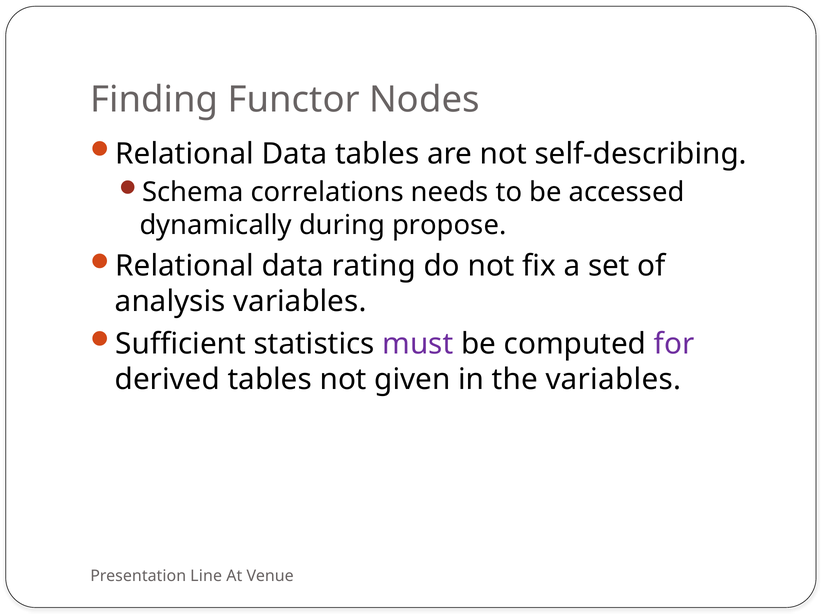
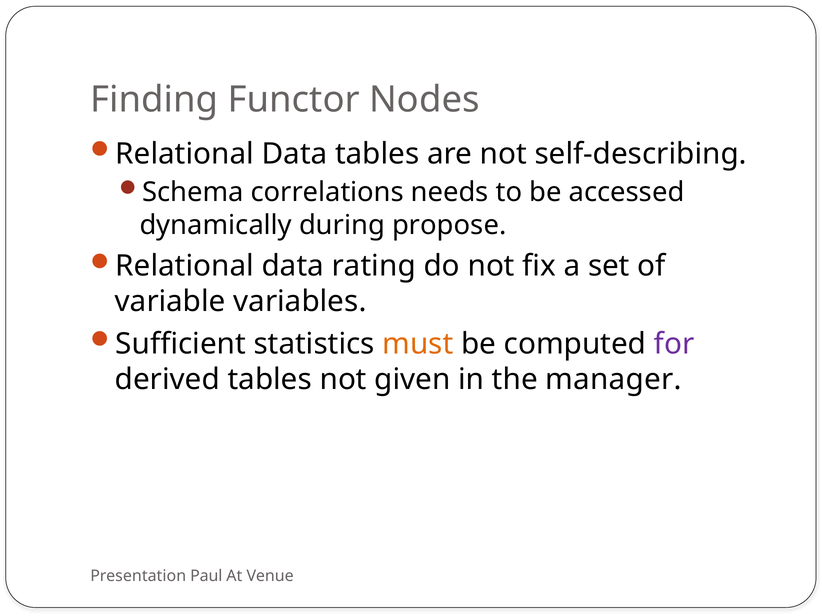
analysis: analysis -> variable (170, 302)
must colour: purple -> orange (418, 344)
the variables: variables -> manager (613, 380)
Line: Line -> Paul (206, 576)
